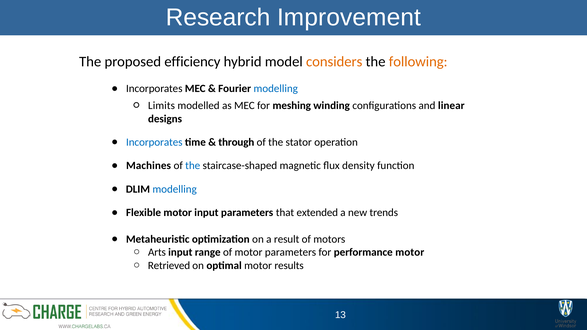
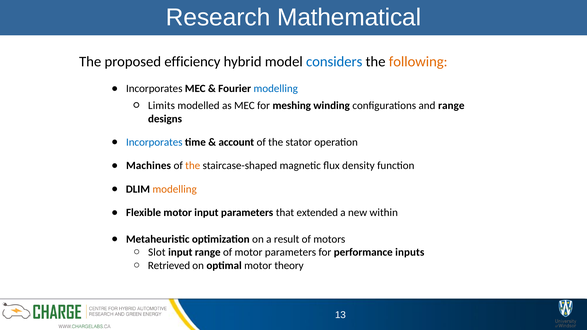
Improvement: Improvement -> Mathematical (349, 17)
considers colour: orange -> blue (334, 62)
and linear: linear -> range (451, 106)
through: through -> account (236, 142)
the colour: blue -> orange (193, 166)
modelling colour: blue -> orange (175, 189)
trends: trends -> within (384, 213)
Arts: Arts -> Slot (157, 252)
performance motor: motor -> inputs (410, 252)
results: results -> theory (289, 266)
